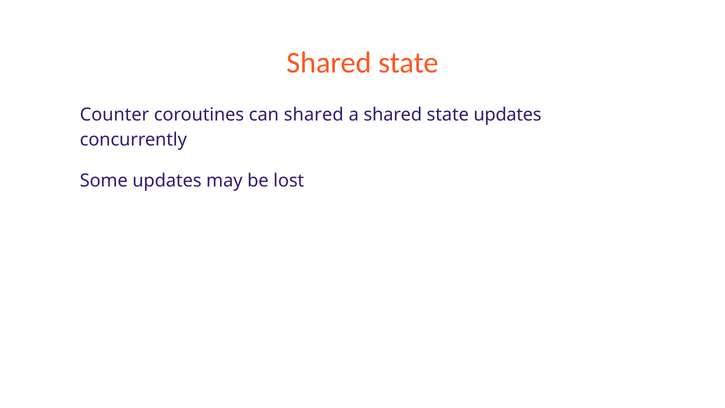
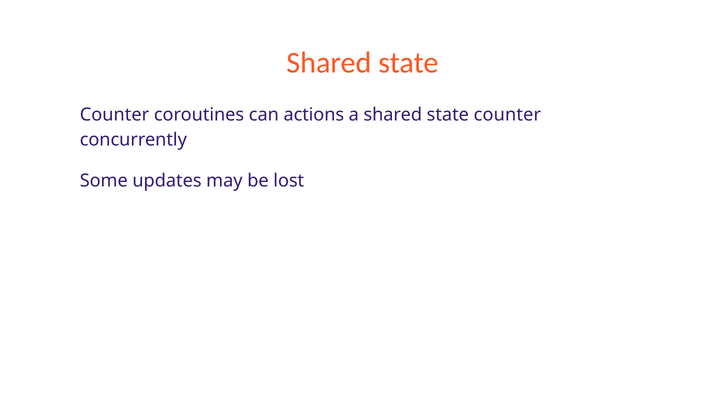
can shared: shared -> actions (314, 115)
a shared state updates: updates -> counter (507, 115)
